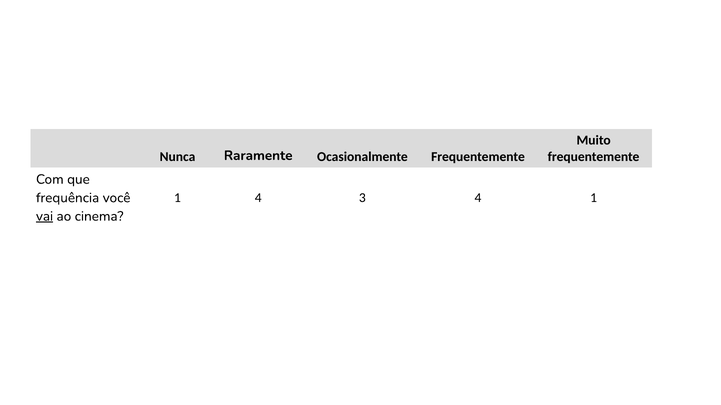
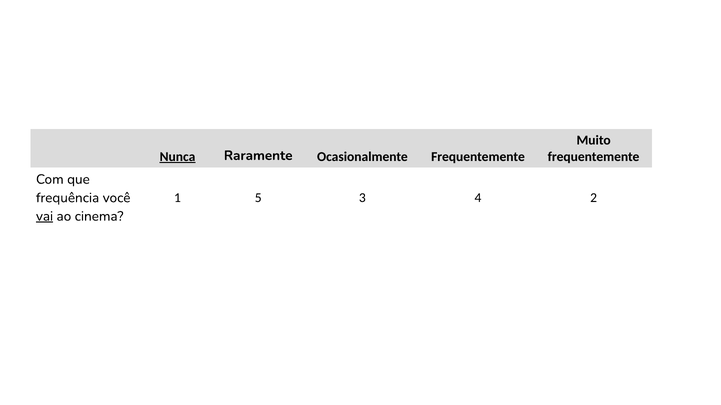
Nunca underline: none -> present (178, 157)
1 4: 4 -> 5 (258, 198)
4 1: 1 -> 2 (594, 198)
